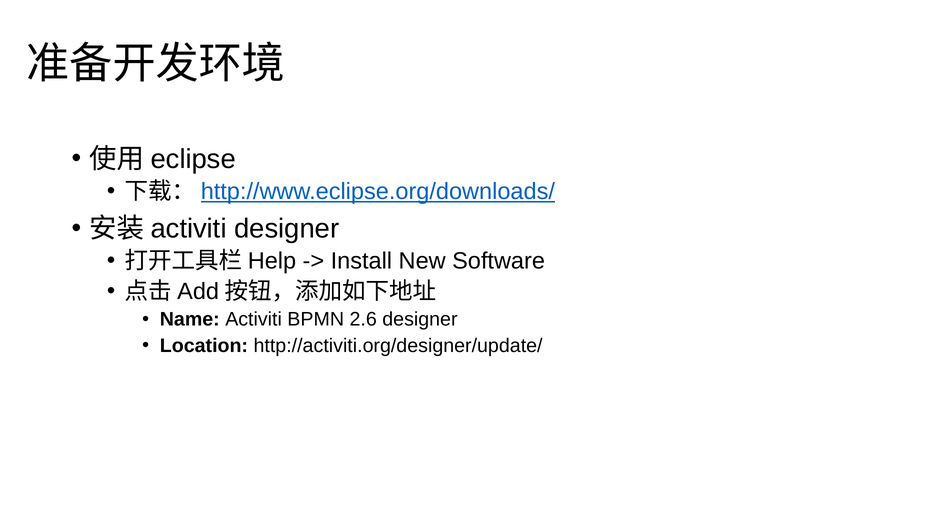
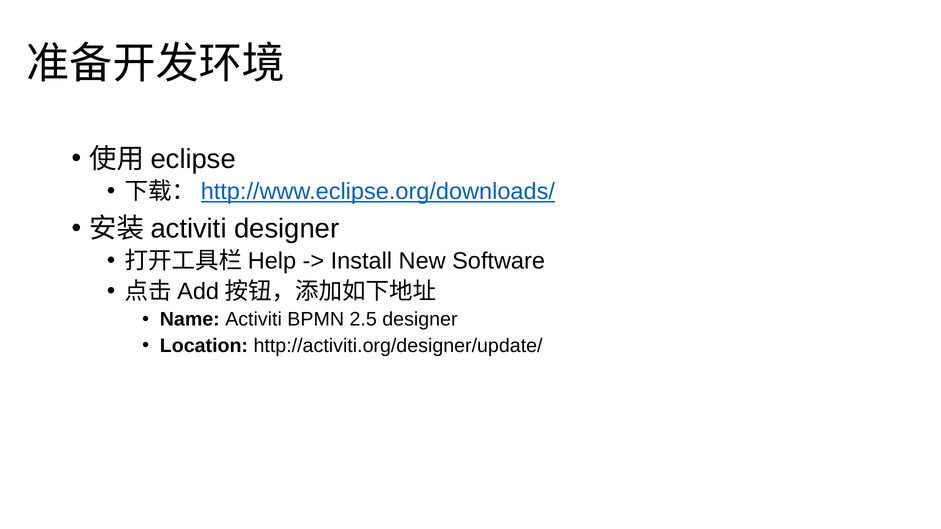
2.6: 2.6 -> 2.5 (363, 320)
